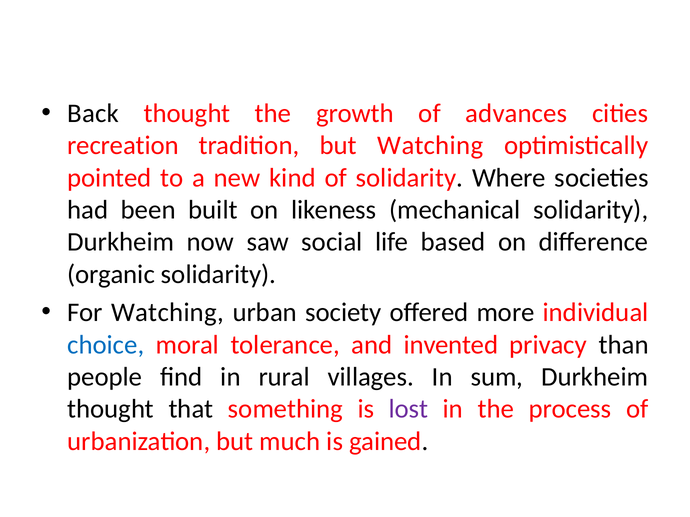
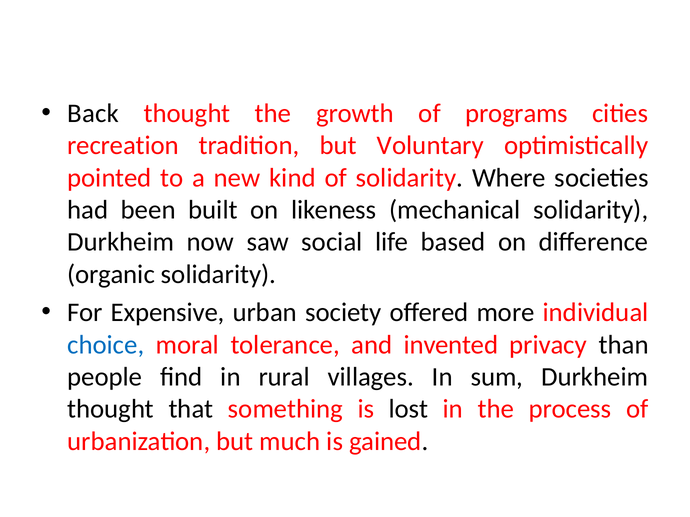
advances: advances -> programs (517, 113)
but Watching: Watching -> Voluntary (430, 146)
For Watching: Watching -> Expensive (168, 313)
lost colour: purple -> black (409, 410)
